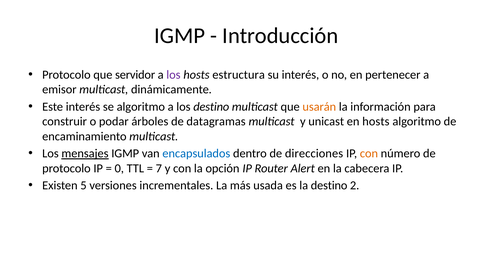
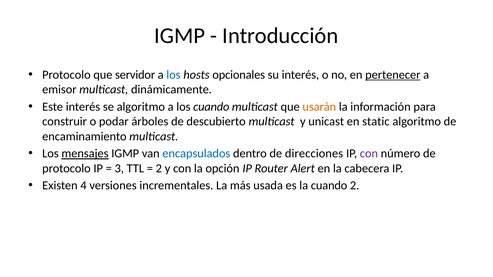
los colour: purple -> blue (173, 75)
estructura: estructura -> opcionales (239, 75)
pertenecer underline: none -> present (393, 75)
los destino: destino -> cuando (211, 107)
datagramas: datagramas -> descubierto (216, 122)
en hosts: hosts -> static (376, 122)
con colour: orange -> purple (369, 154)
0: 0 -> 3 (119, 168)
7: 7 -> 2 (159, 168)
5: 5 -> 4 (84, 186)
la destino: destino -> cuando (329, 186)
